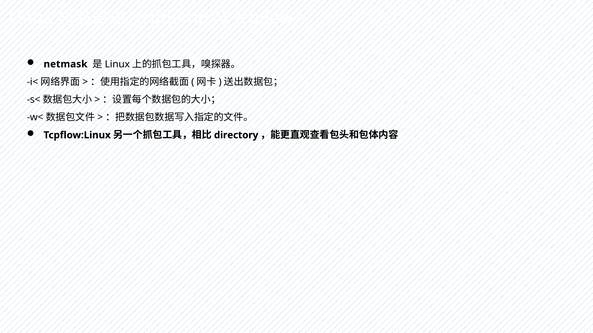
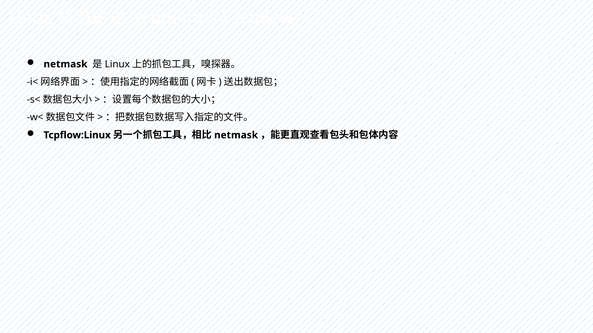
directory: directory -> netmask (236, 135)
